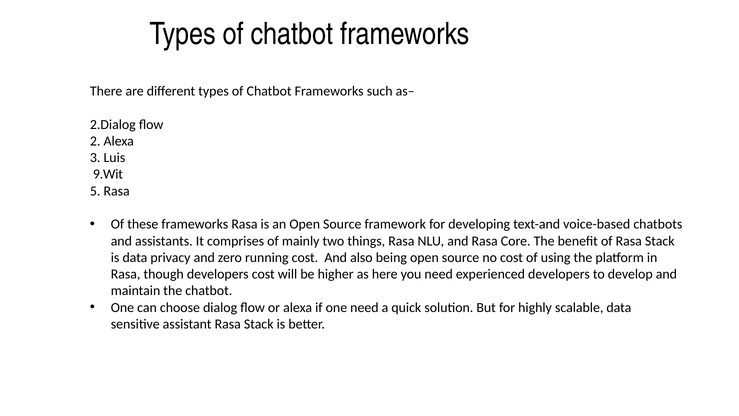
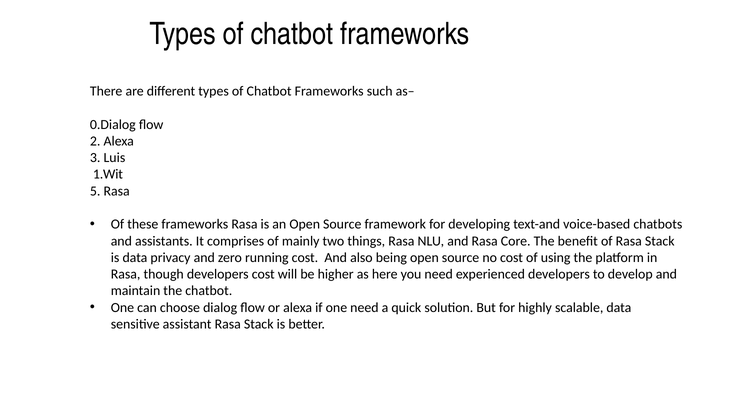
2.Dialog: 2.Dialog -> 0.Dialog (113, 124)
9.Wit: 9.Wit -> 1.Wit (108, 174)
